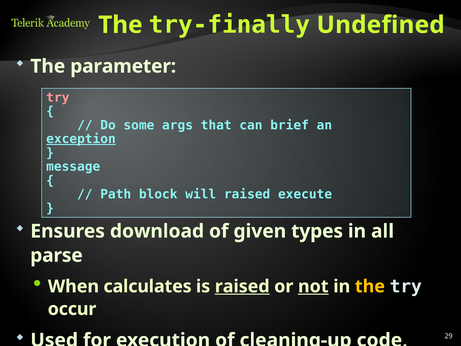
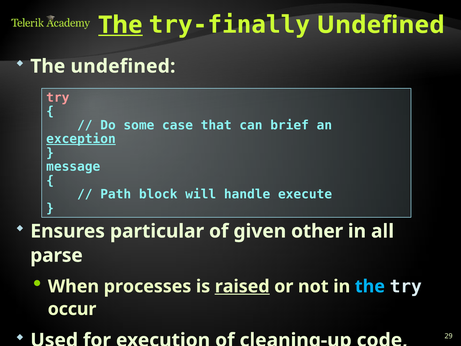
The underline: none -> present (120, 25)
The parameter: parameter -> undefined (123, 66)
args: args -> case (178, 125)
will raised: raised -> handle (247, 194)
download: download -> particular (157, 231)
types: types -> other (317, 231)
calculates: calculates -> processes (148, 286)
not underline: present -> none (313, 286)
the colour: yellow -> light blue (370, 286)
